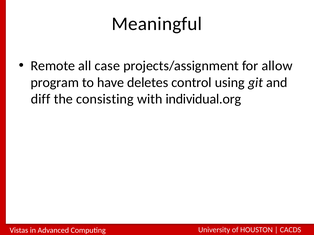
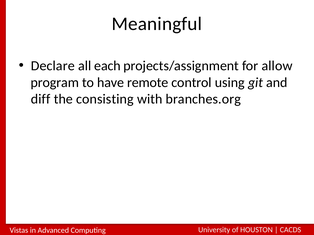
Remote: Remote -> Declare (53, 66)
case: case -> each (107, 66)
deletes: deletes -> remote (148, 83)
individual.org: individual.org -> branches.org (203, 99)
